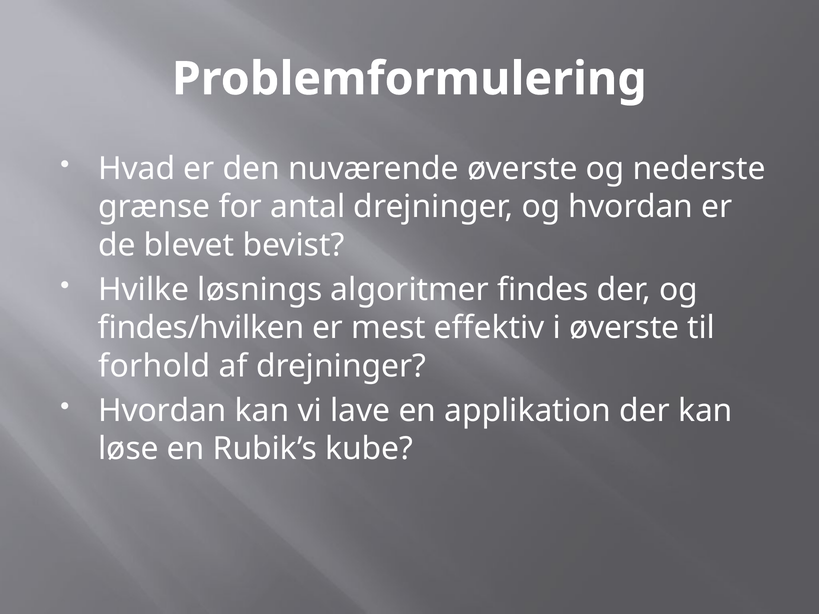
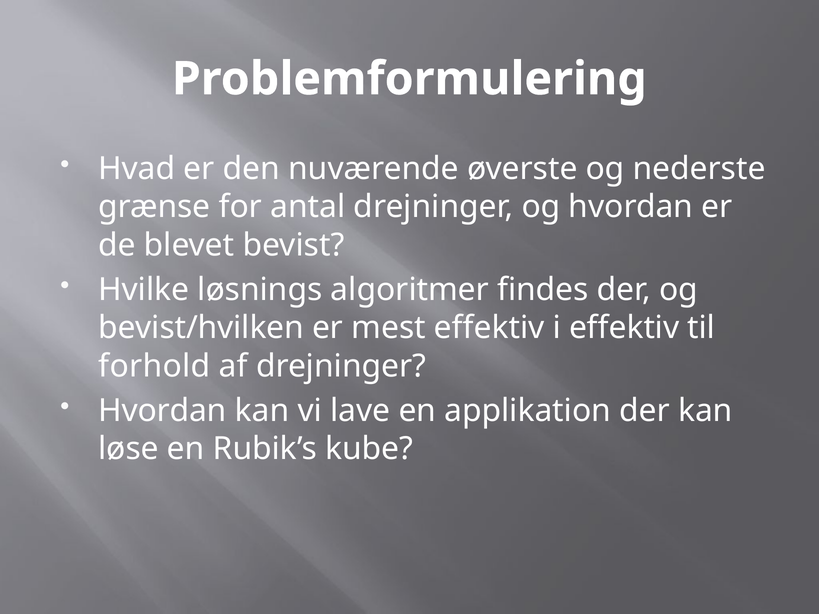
findes/hvilken: findes/hvilken -> bevist/hvilken (201, 328)
i øverste: øverste -> effektiv (624, 328)
